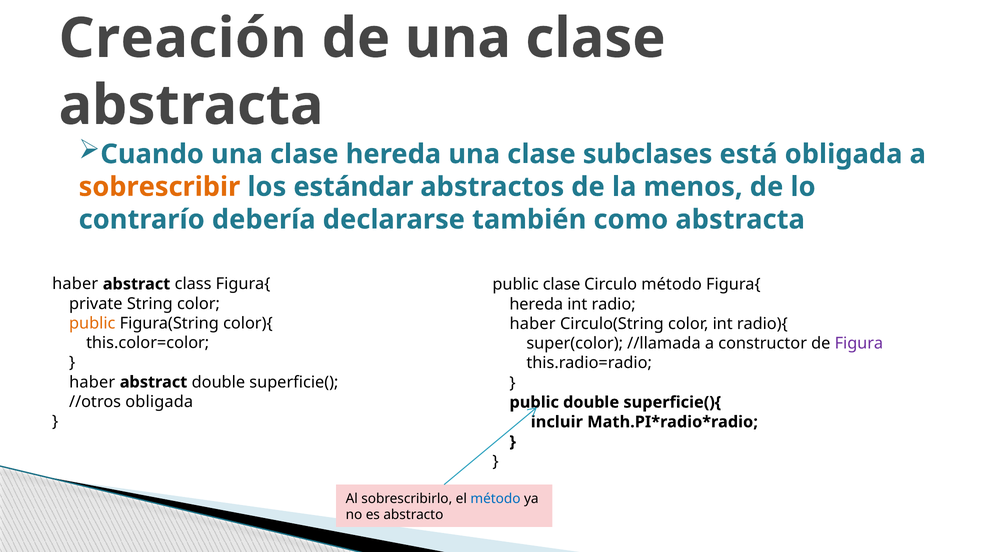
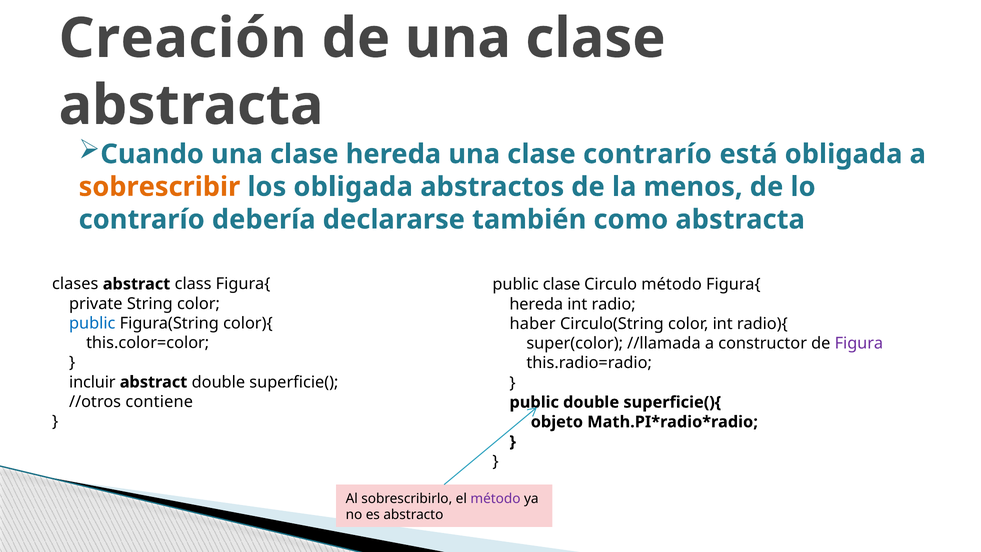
clase subclases: subclases -> contrarío (647, 154)
los estándar: estándar -> obligada (353, 187)
haber: haber -> clases (75, 284)
public colour: orange -> blue (92, 323)
haber: haber -> incluir (92, 382)
//otros obligada: obligada -> contiene (159, 402)
incluir: incluir -> objeto (557, 422)
método colour: blue -> purple (495, 498)
